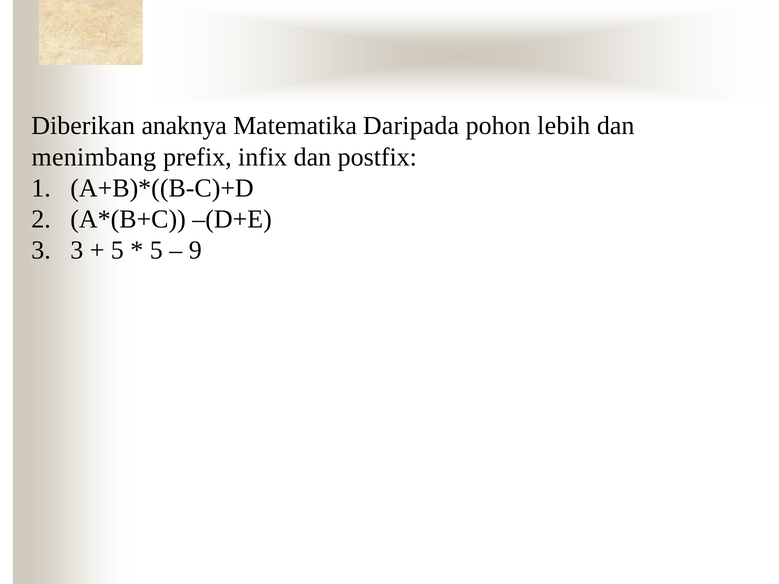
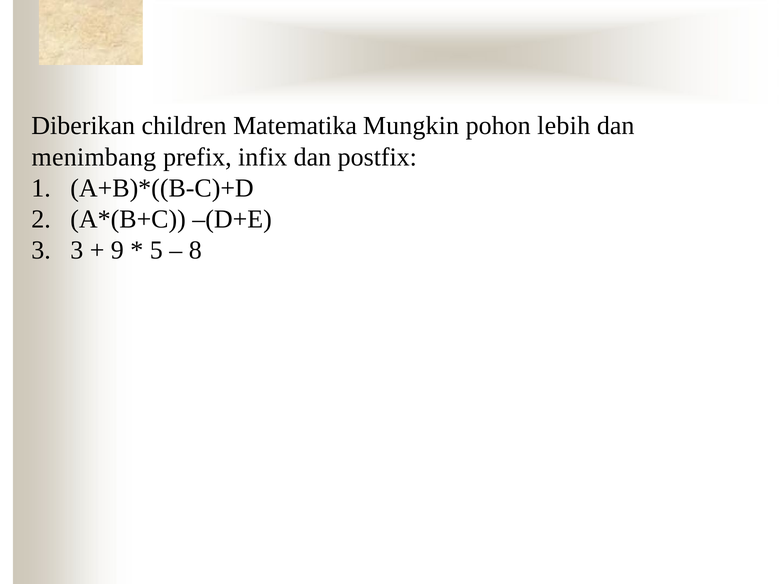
anaknya: anaknya -> children (184, 126)
Daripada: Daripada -> Mungkin (411, 126)
5: 5 -> 9 (117, 251)
9: 9 -> 8 (195, 251)
